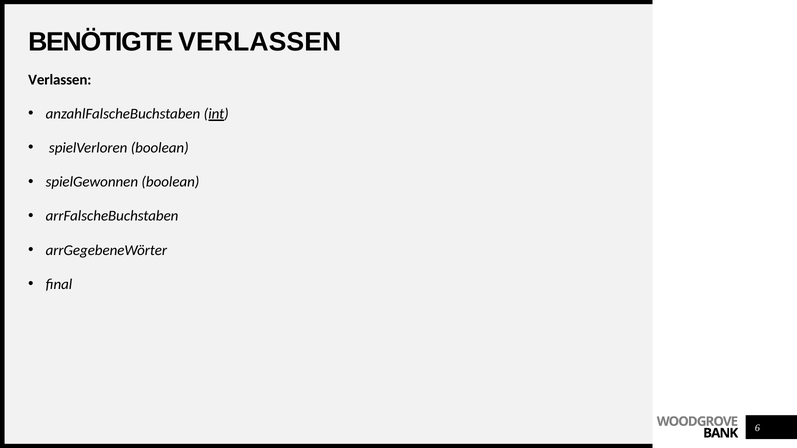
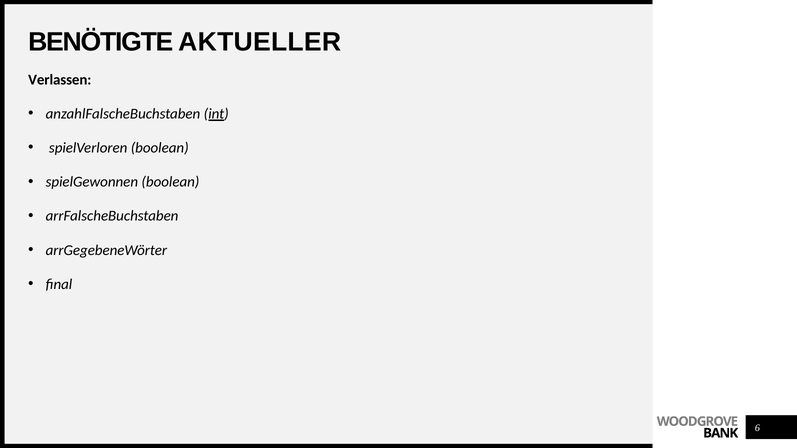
BENÖTIGTE VERLASSEN: VERLASSEN -> AKTUELLER (260, 42)
